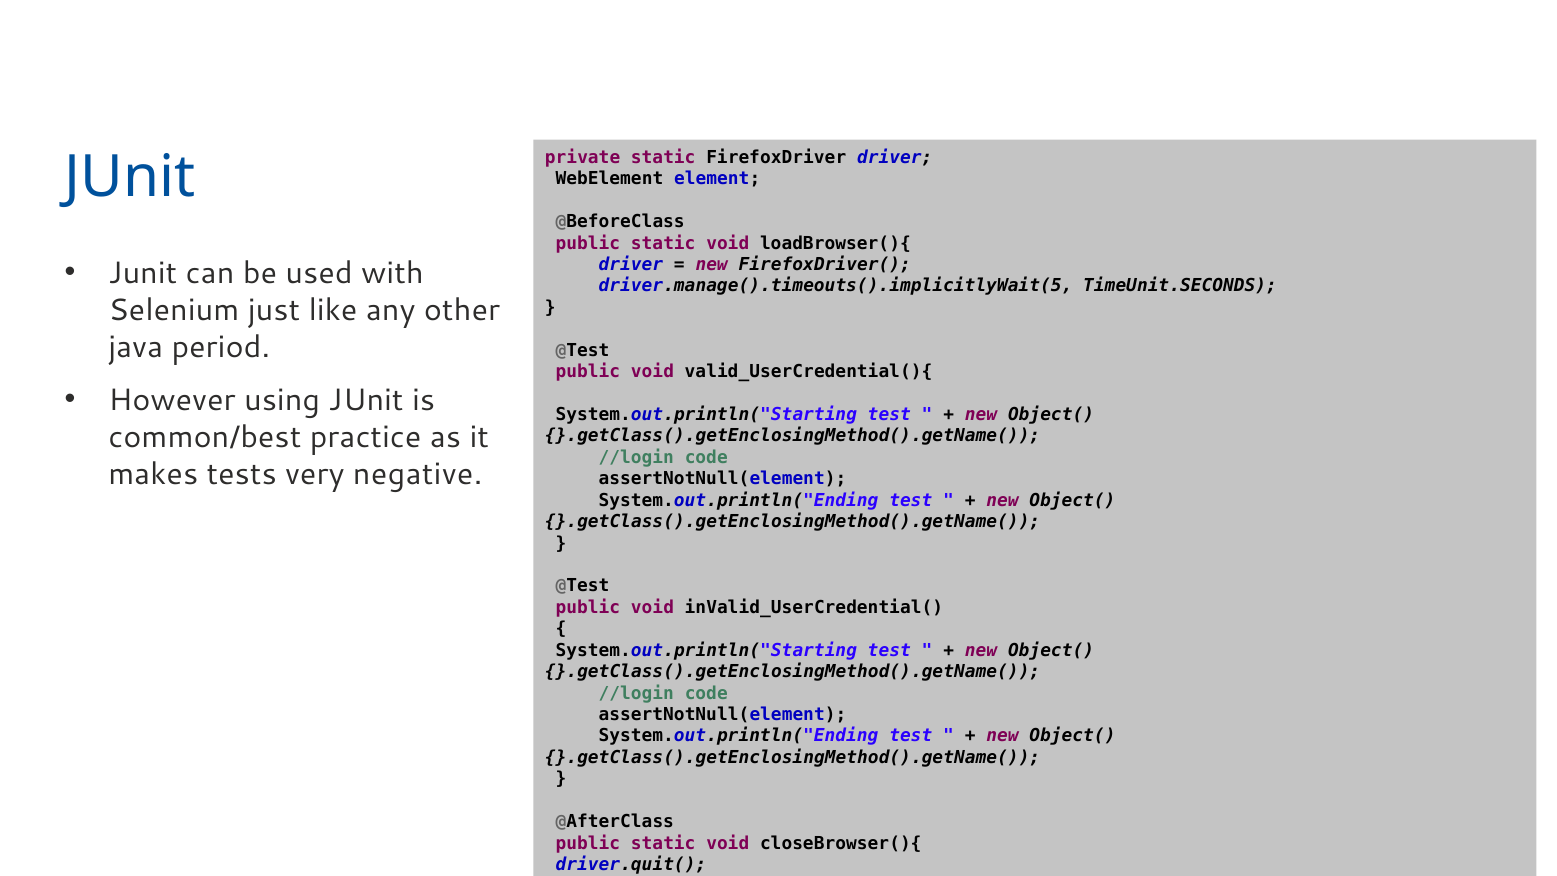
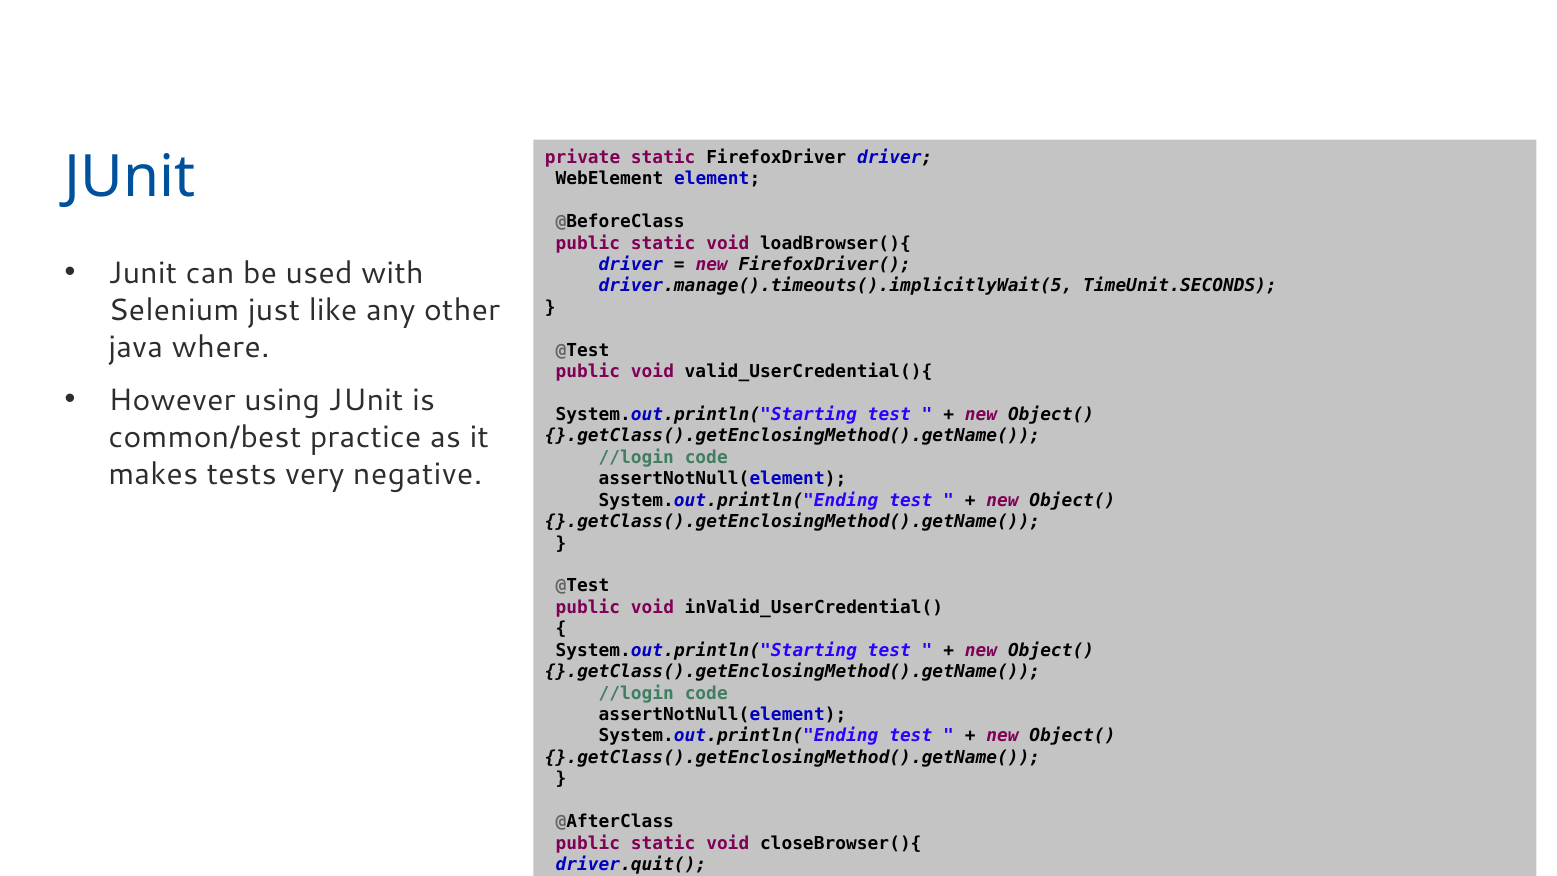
period: period -> where (221, 347)
